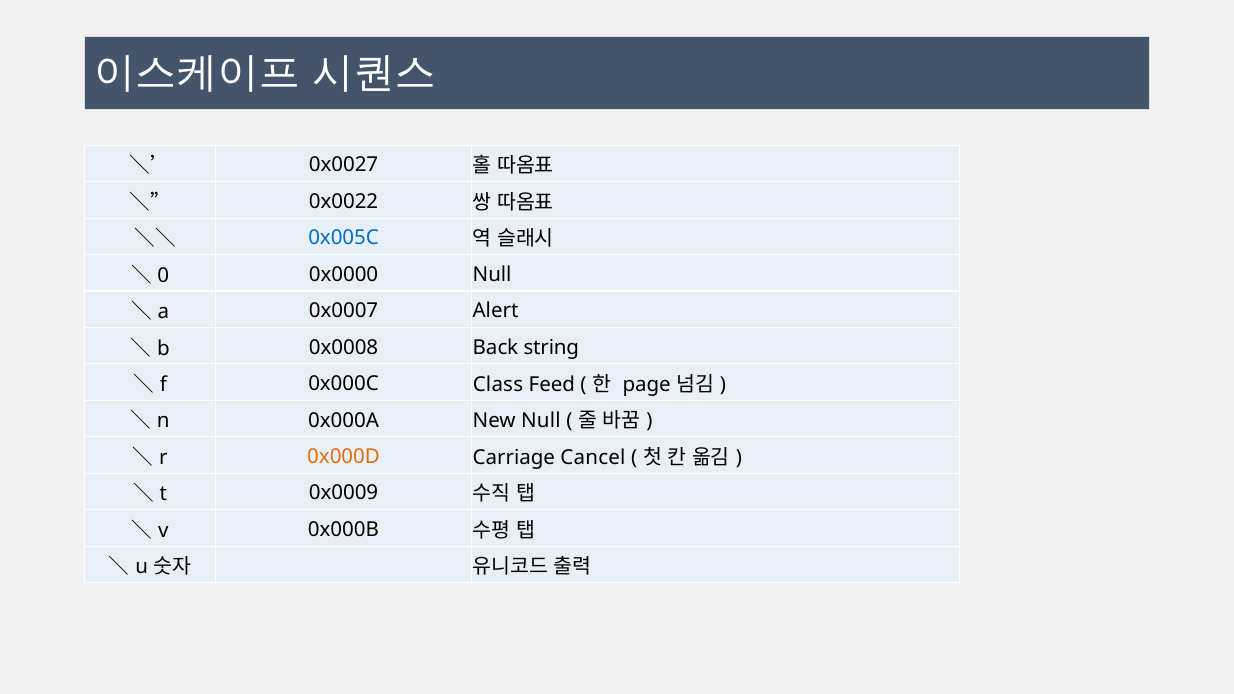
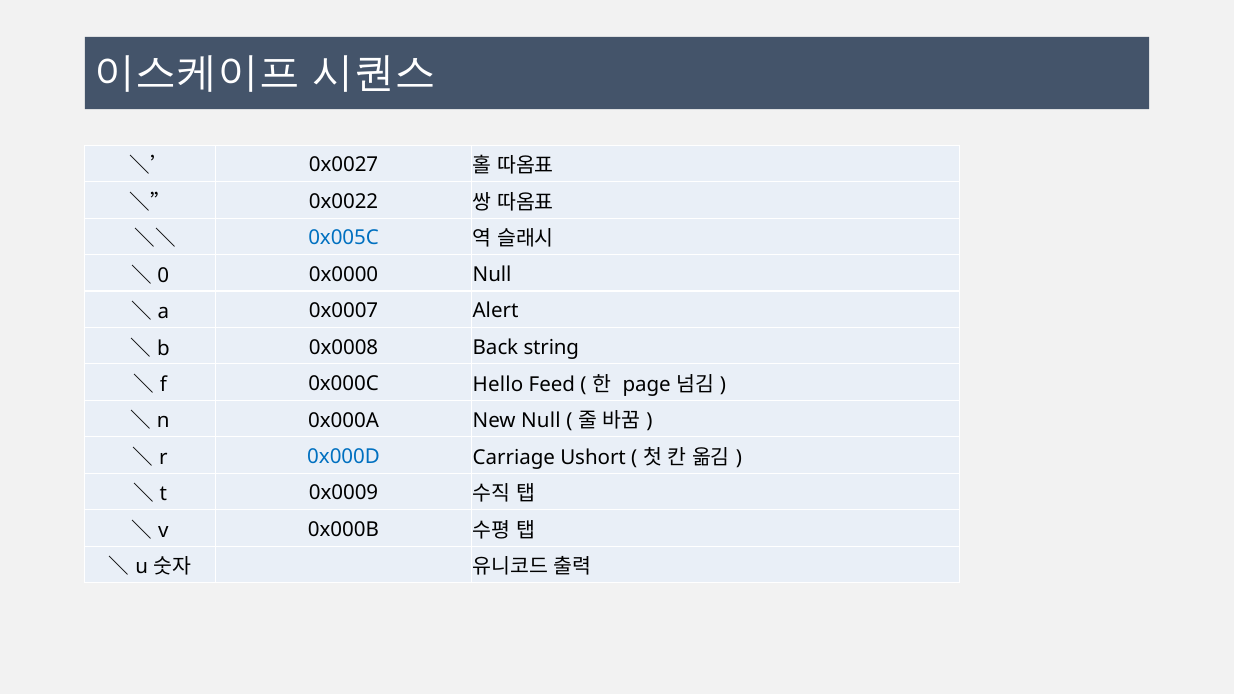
Class: Class -> Hello (498, 385)
0x000D colour: orange -> blue (344, 457)
Cancel: Cancel -> Ushort (593, 458)
